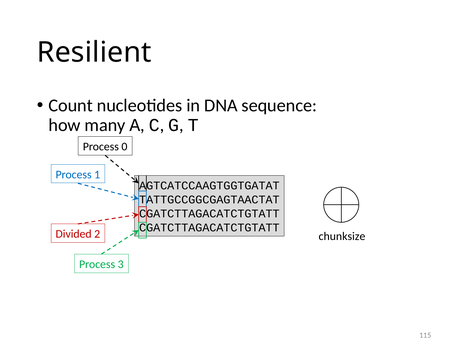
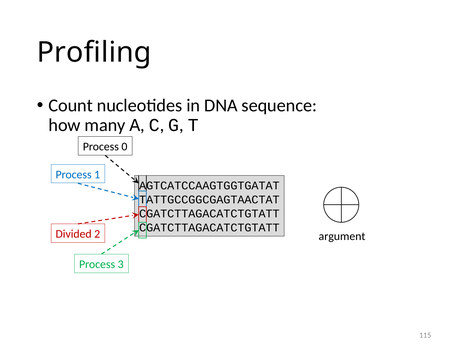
Resilient: Resilient -> Profiling (94, 52)
chunksize: chunksize -> argument (342, 236)
